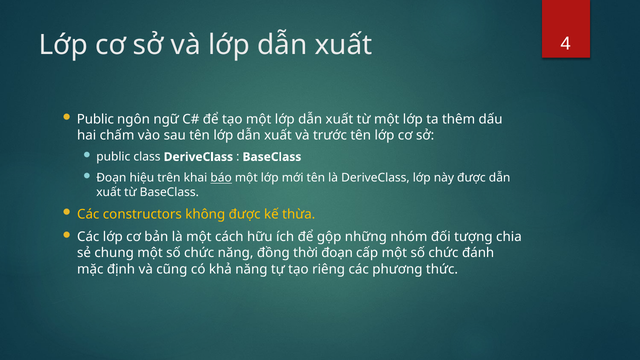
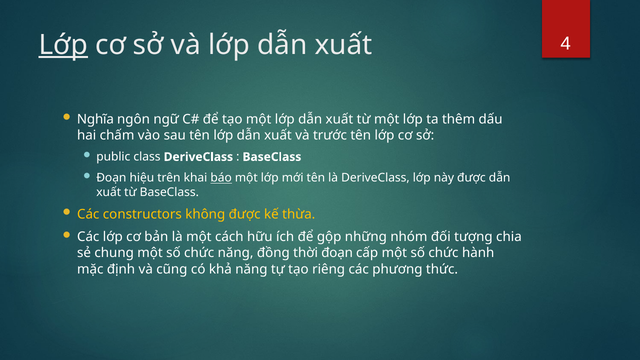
Lớp underline: none -> present (63, 45)
Public: Public -> Nghĩa (95, 119)
đánh: đánh -> hành (478, 253)
